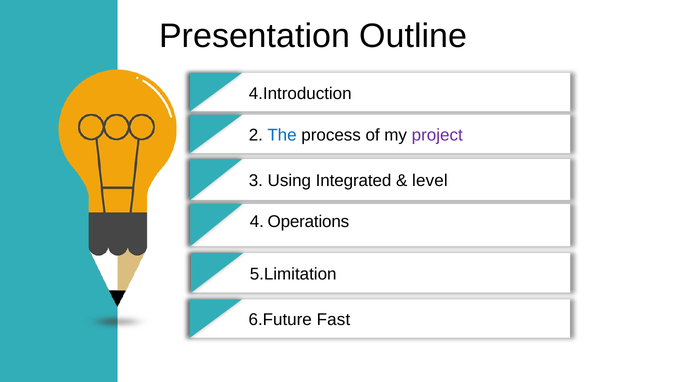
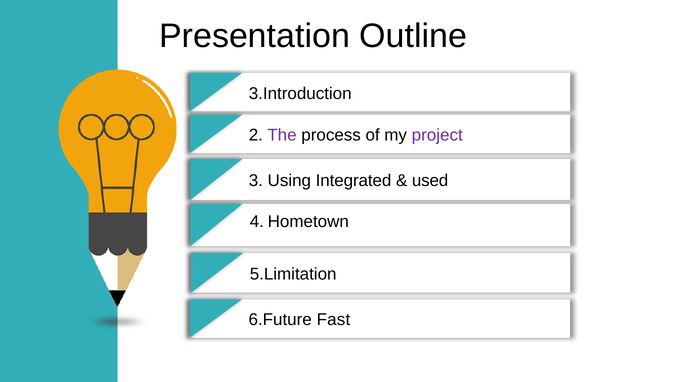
4.Introduction: 4.Introduction -> 3.Introduction (300, 94)
The colour: blue -> purple (282, 135)
level: level -> used (430, 181)
Operations: Operations -> Hometown (308, 222)
